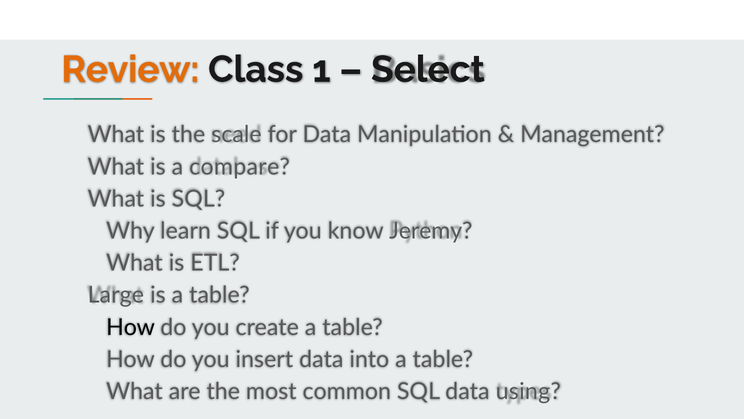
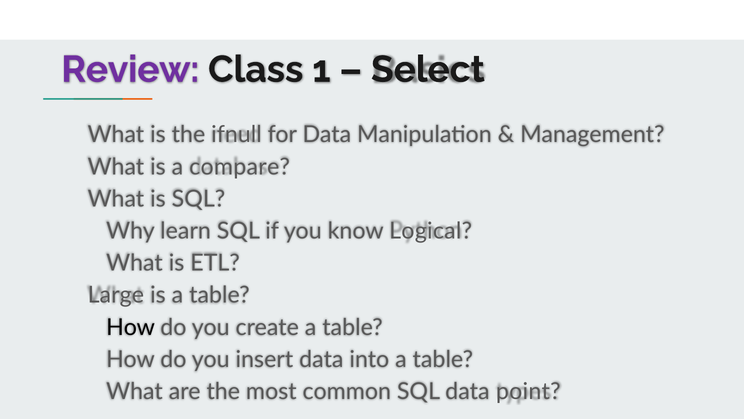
Review colour: orange -> purple (130, 69)
scale: scale -> ifnull (236, 135)
Jeremy: Jeremy -> Logical (431, 231)
using: using -> point (528, 391)
